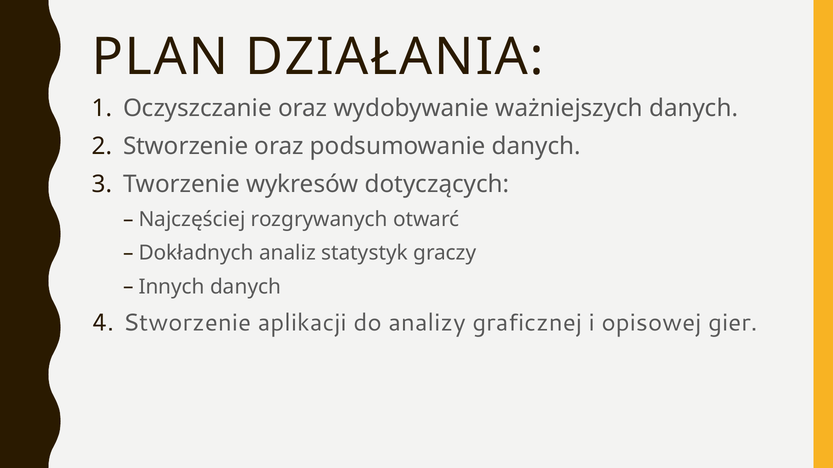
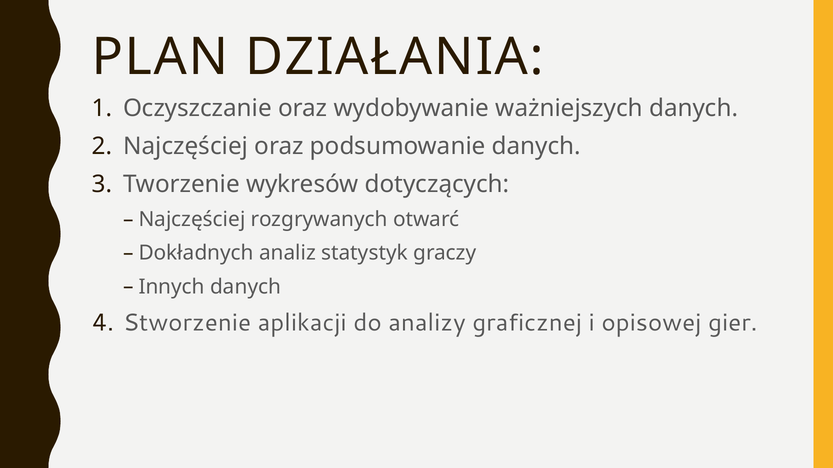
Stworzenie: Stworzenie -> Najczęściej (186, 146)
